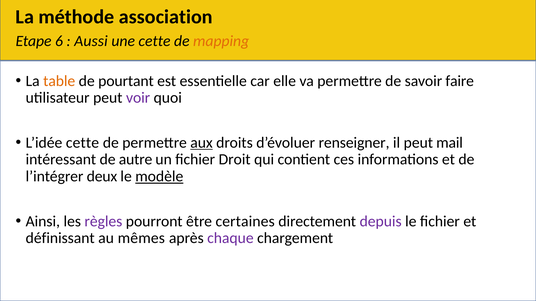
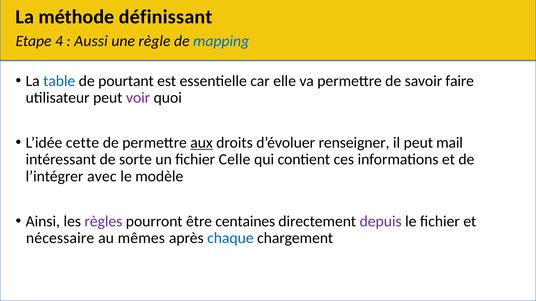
association: association -> définissant (166, 17)
6: 6 -> 4 (59, 41)
une cette: cette -> règle (155, 41)
mapping colour: orange -> blue (221, 41)
table colour: orange -> blue (59, 81)
autre: autre -> sorte (135, 160)
Droit: Droit -> Celle (235, 160)
deux: deux -> avec (102, 177)
modèle underline: present -> none (159, 177)
certaines: certaines -> centaines (245, 222)
définissant: définissant -> nécessaire (60, 238)
chaque colour: purple -> blue (230, 238)
